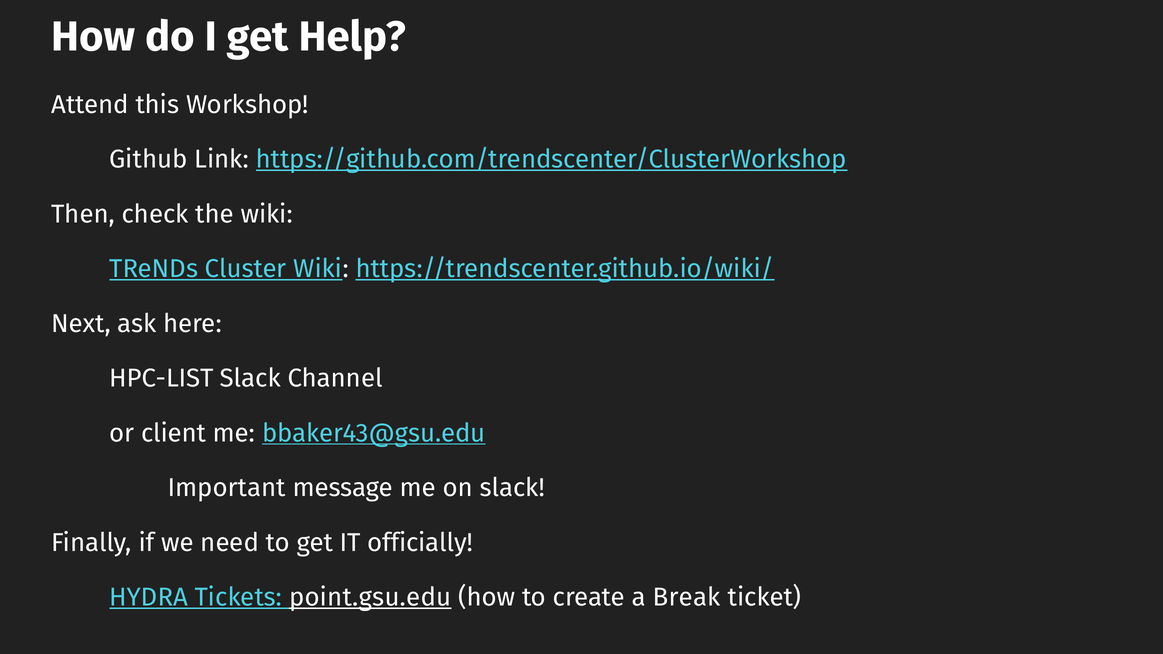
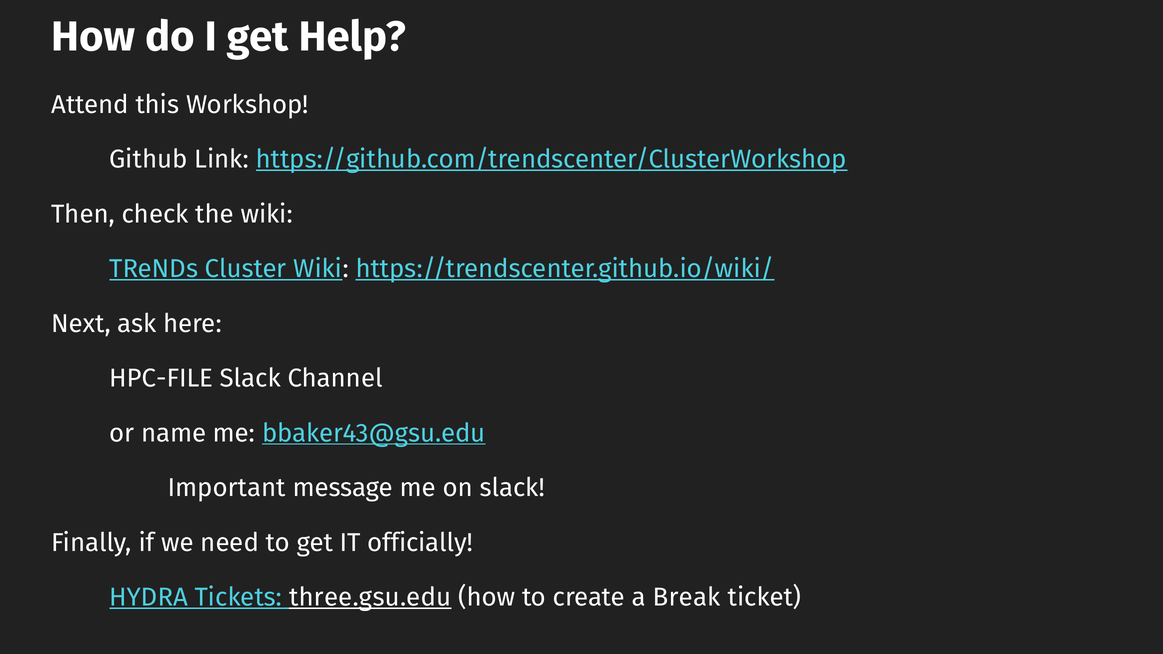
HPC-LIST: HPC-LIST -> HPC-FILE (161, 378)
client: client -> name (174, 433)
point.gsu.edu: point.gsu.edu -> three.gsu.edu (370, 597)
